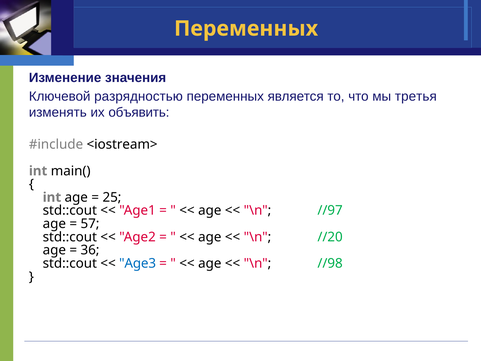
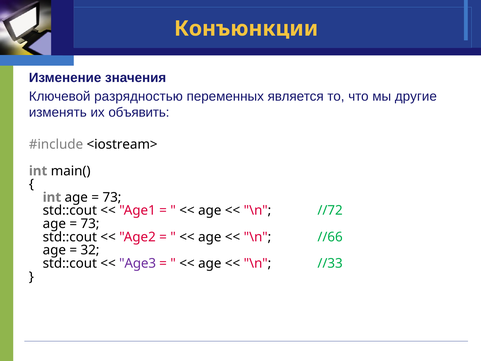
Переменных: Переменных -> Конъюнкции (246, 29)
третья: третья -> другие (416, 96)
25: 25 -> 73 (112, 197)
//97: //97 -> //72 (330, 210)
57: 57 -> 73 (90, 224)
//20: //20 -> //66 (330, 237)
36: 36 -> 32 (90, 250)
Age3 colour: blue -> purple (138, 263)
//98: //98 -> //33 (330, 263)
